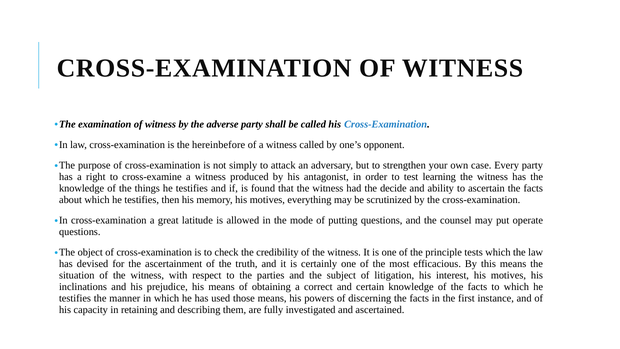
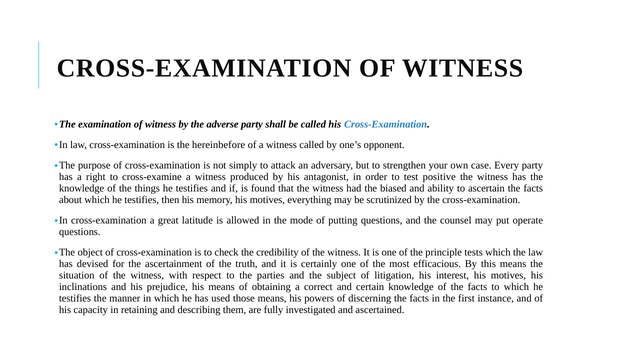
learning: learning -> positive (439, 177)
decide: decide -> biased (393, 188)
